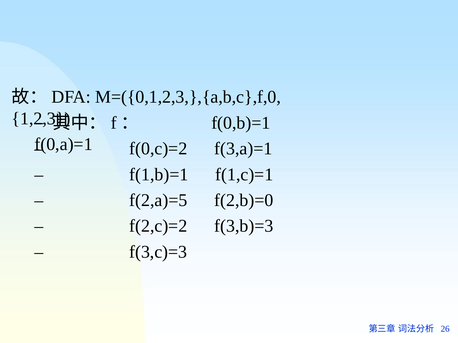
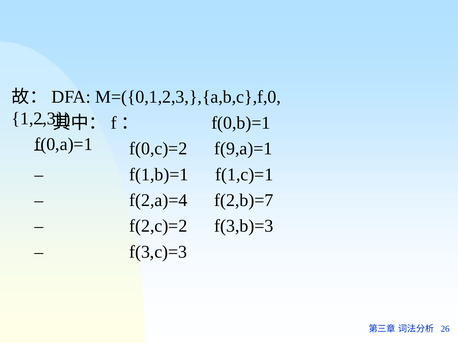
f(3,a)=1: f(3,a)=1 -> f(9,a)=1 (243, 148)
f(2,a)=5: f(2,a)=5 -> f(2,a)=4 (158, 200)
f(2,b)=0: f(2,b)=0 -> f(2,b)=7 (244, 200)
